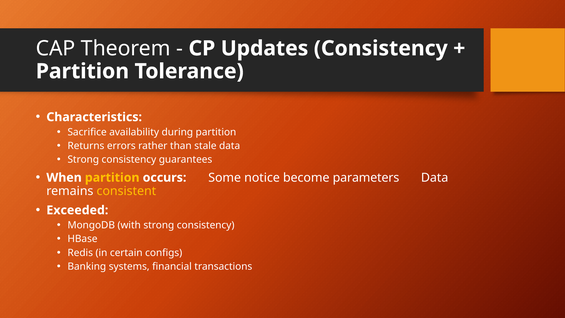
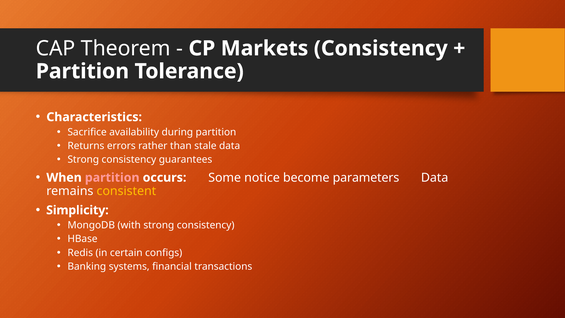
Updates: Updates -> Markets (265, 48)
partition colour: yellow -> pink (112, 177)
Exceeded: Exceeded -> Simplicity (77, 210)
